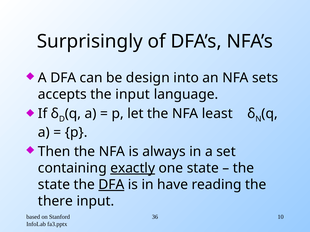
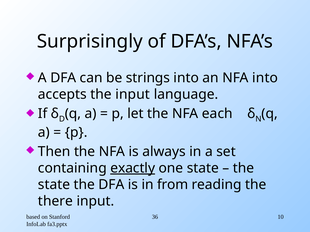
design: design -> strings (148, 78)
NFA sets: sets -> into (265, 78)
least: least -> each (217, 114)
DFA underline: present -> none (111, 185)
have: have -> from (173, 185)
